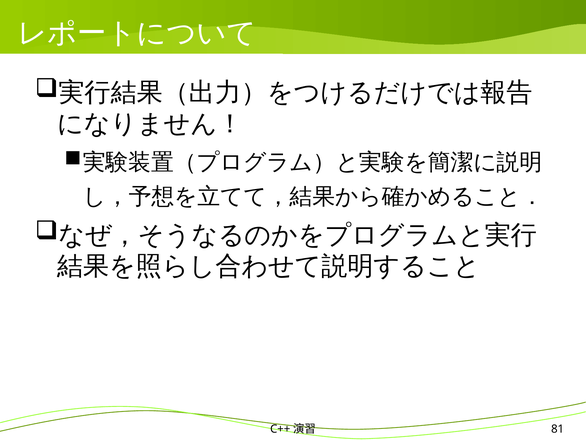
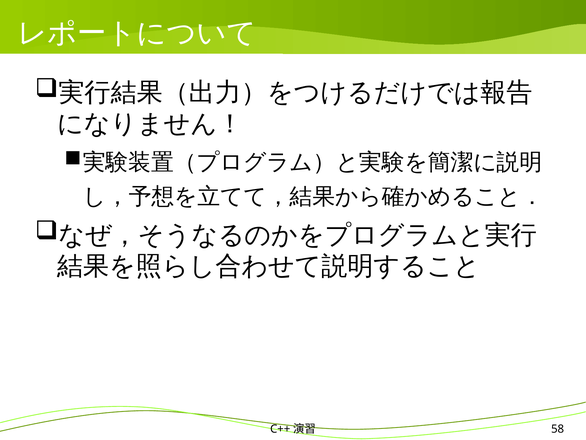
81: 81 -> 58 (558, 429)
